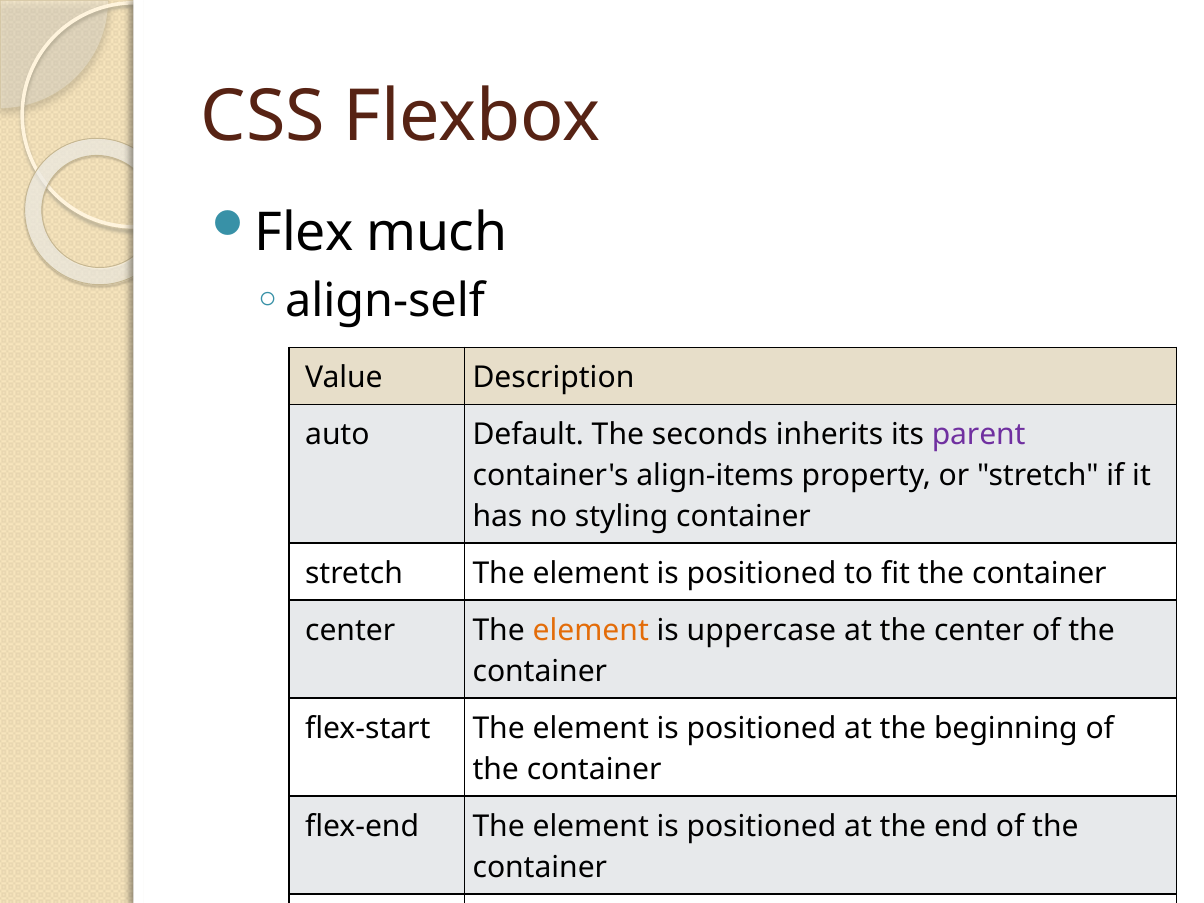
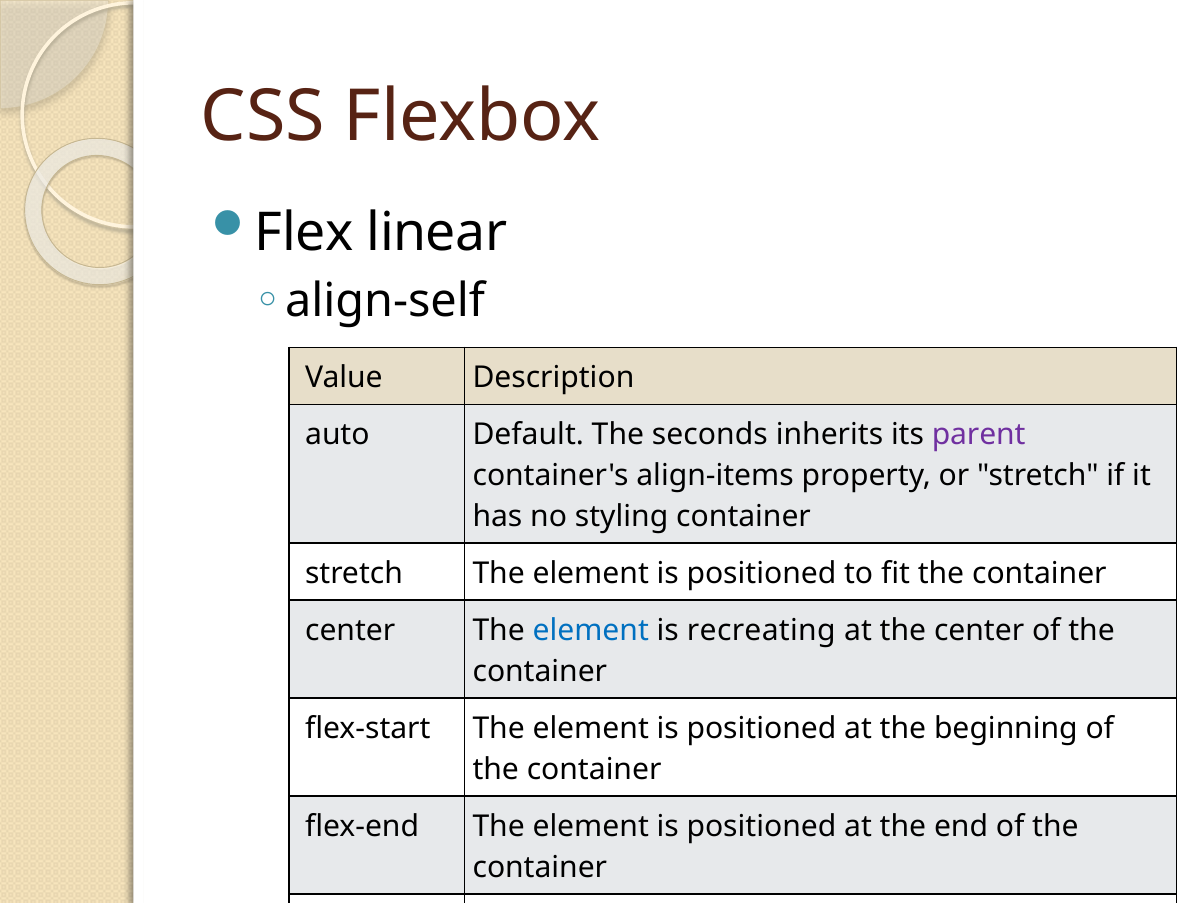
much: much -> linear (437, 232)
element colour: orange -> blue (591, 630)
uppercase: uppercase -> recreating (761, 630)
